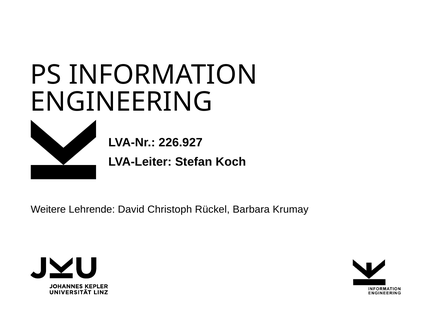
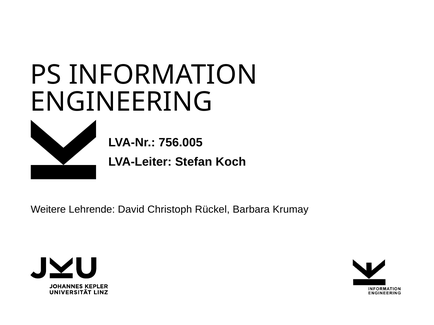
226.927: 226.927 -> 756.005 (181, 143)
